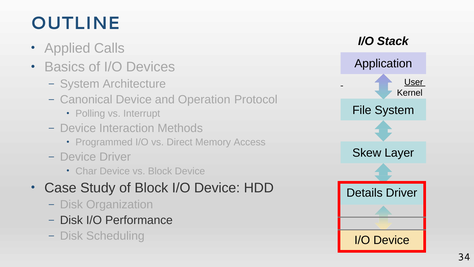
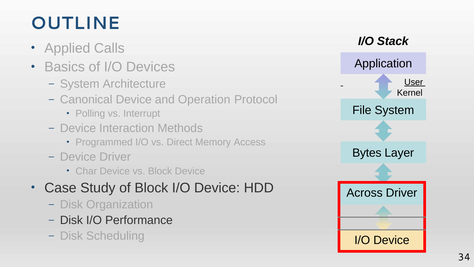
Skew: Skew -> Bytes (367, 153)
Details: Details -> Across (365, 193)
